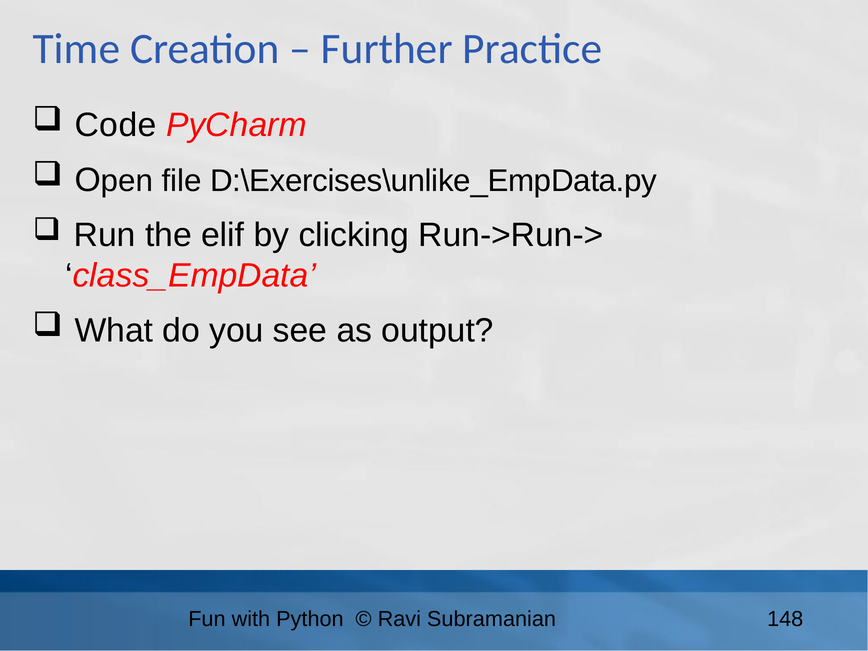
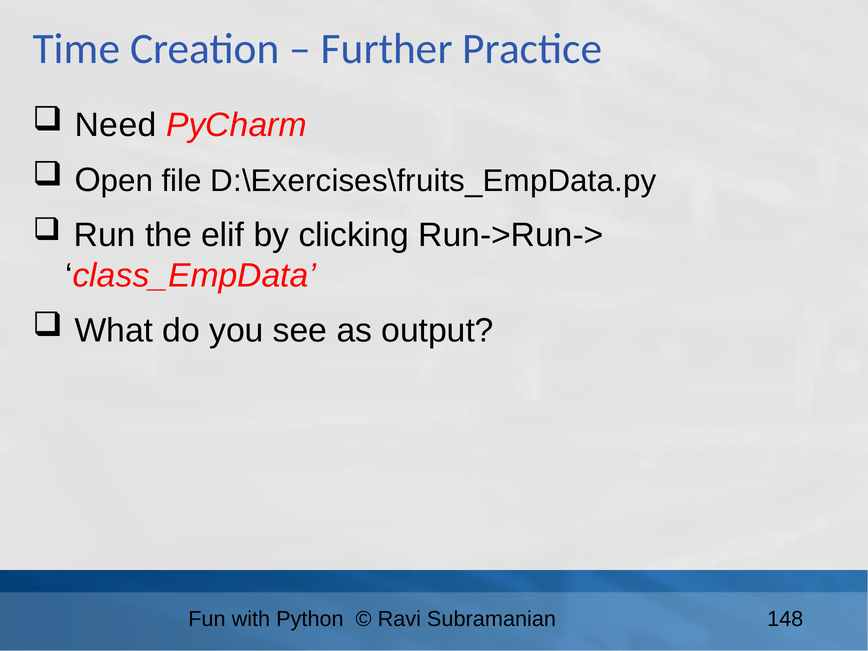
Code: Code -> Need (116, 125)
D:\Exercises\unlike_EmpData.py: D:\Exercises\unlike_EmpData.py -> D:\Exercises\fruits_EmpData.py (433, 181)
